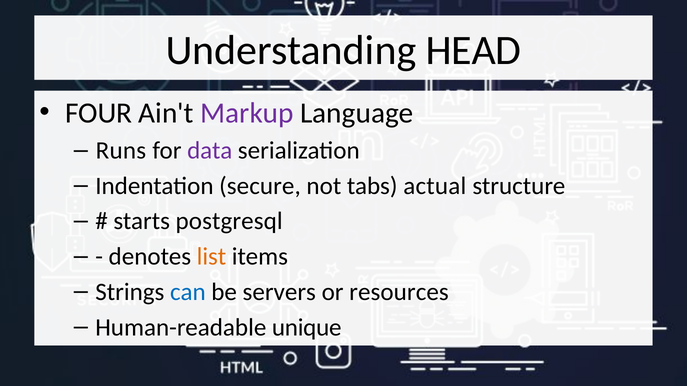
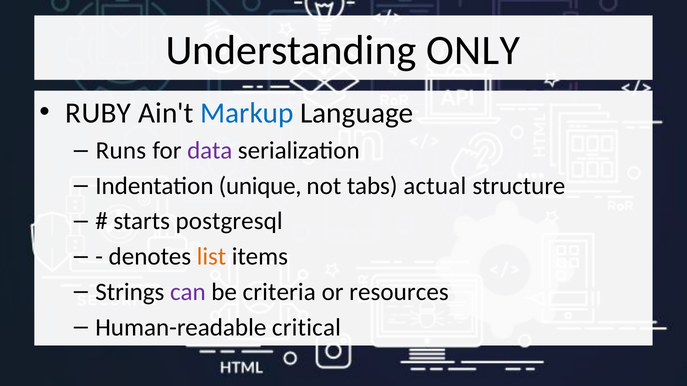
HEAD: HEAD -> ONLY (473, 51)
FOUR: FOUR -> RUBY (98, 113)
Markup colour: purple -> blue (247, 113)
secure: secure -> unique (260, 186)
can colour: blue -> purple (188, 292)
servers: servers -> criteria (279, 292)
unique: unique -> critical (306, 328)
